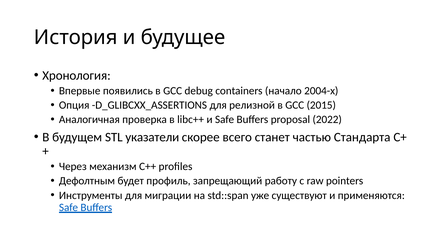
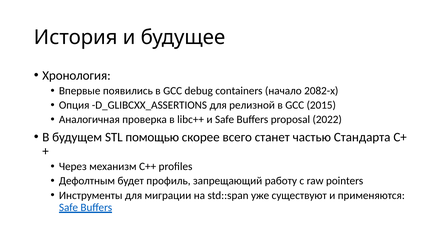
2004-х: 2004-х -> 2082-х (321, 91)
указатели: указатели -> помощью (152, 137)
